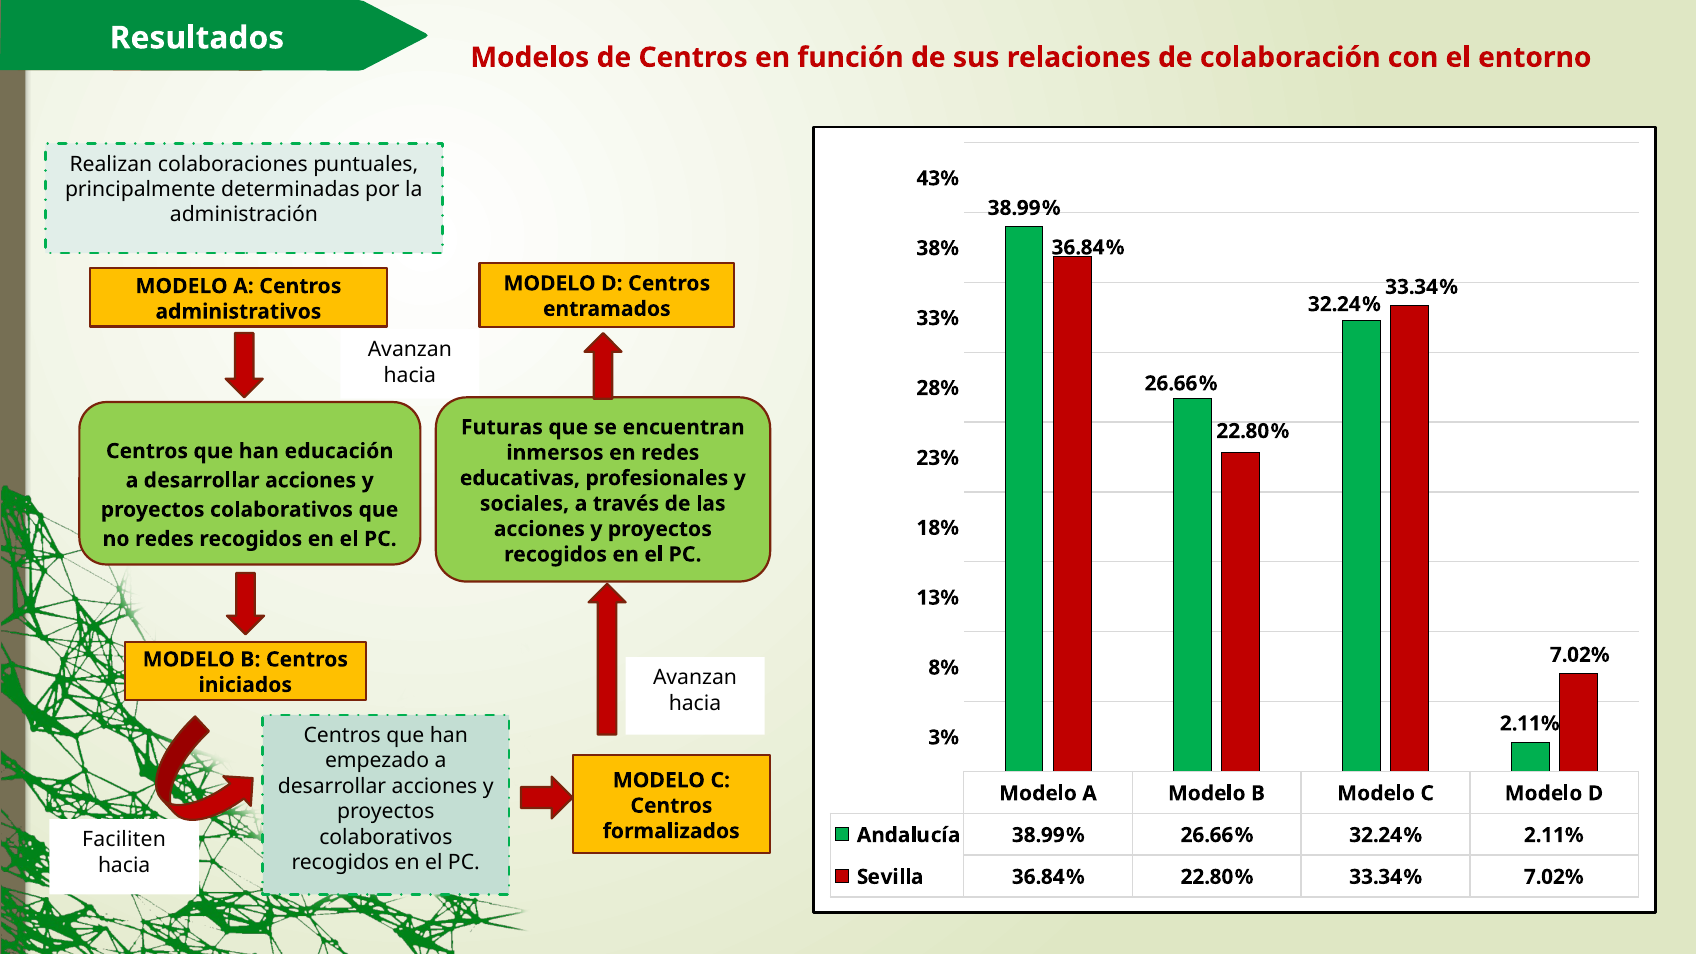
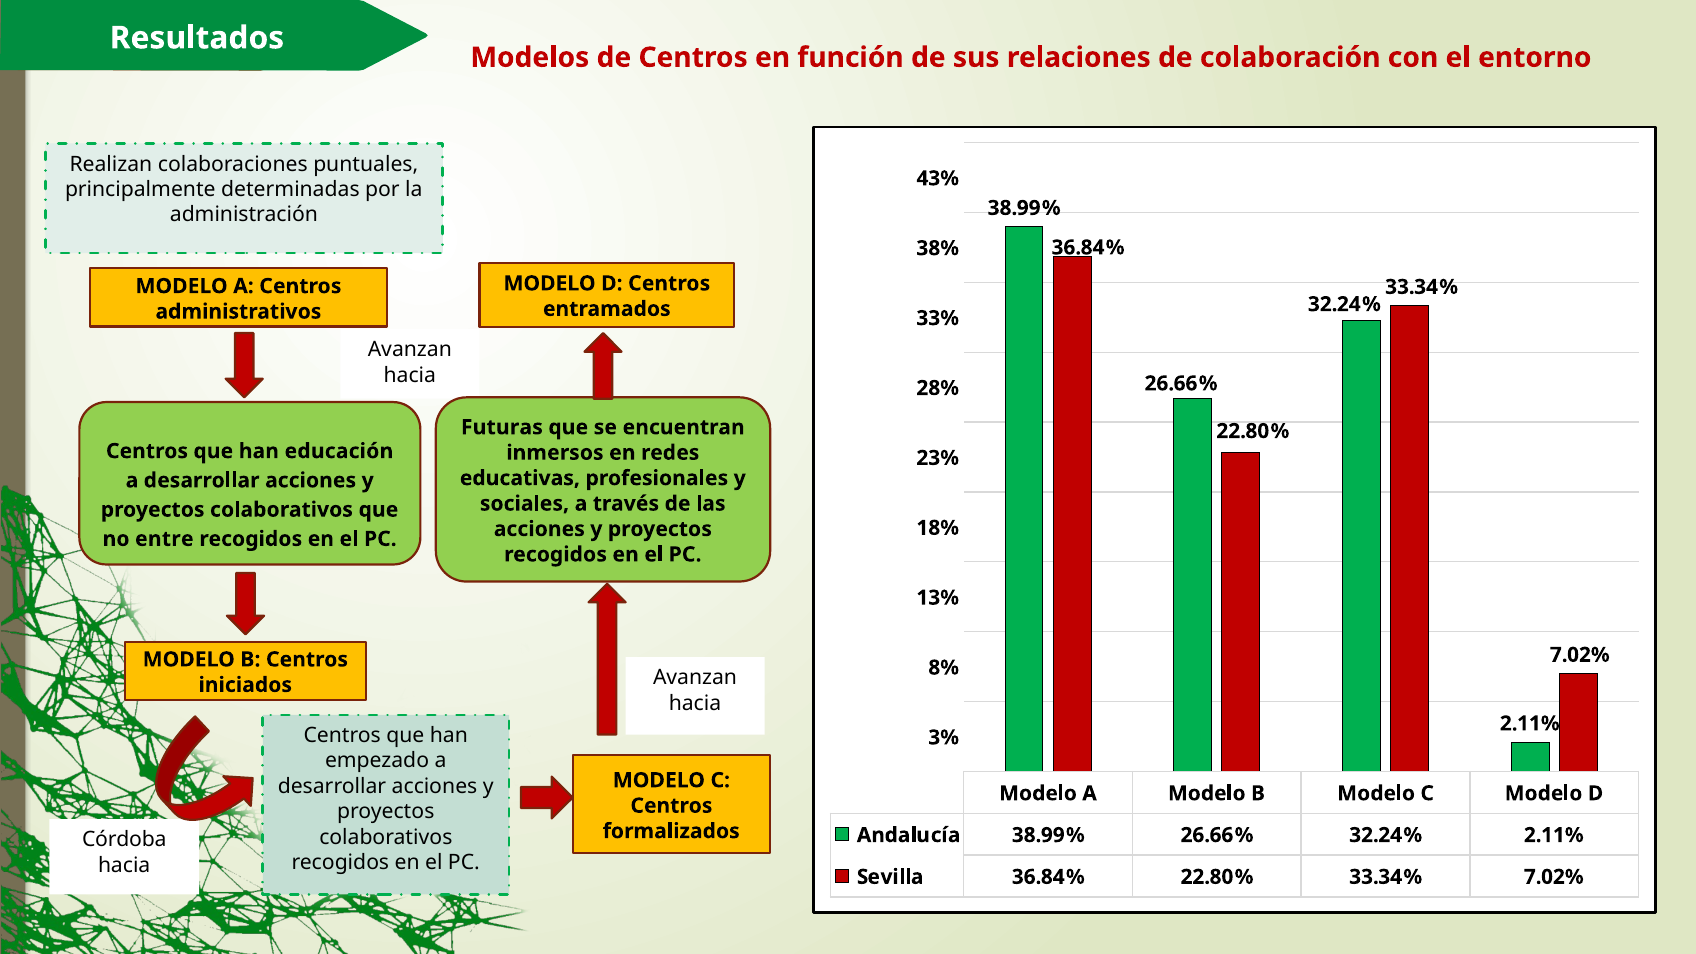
no redes: redes -> entre (164, 539)
Faciliten: Faciliten -> Córdoba (124, 840)
